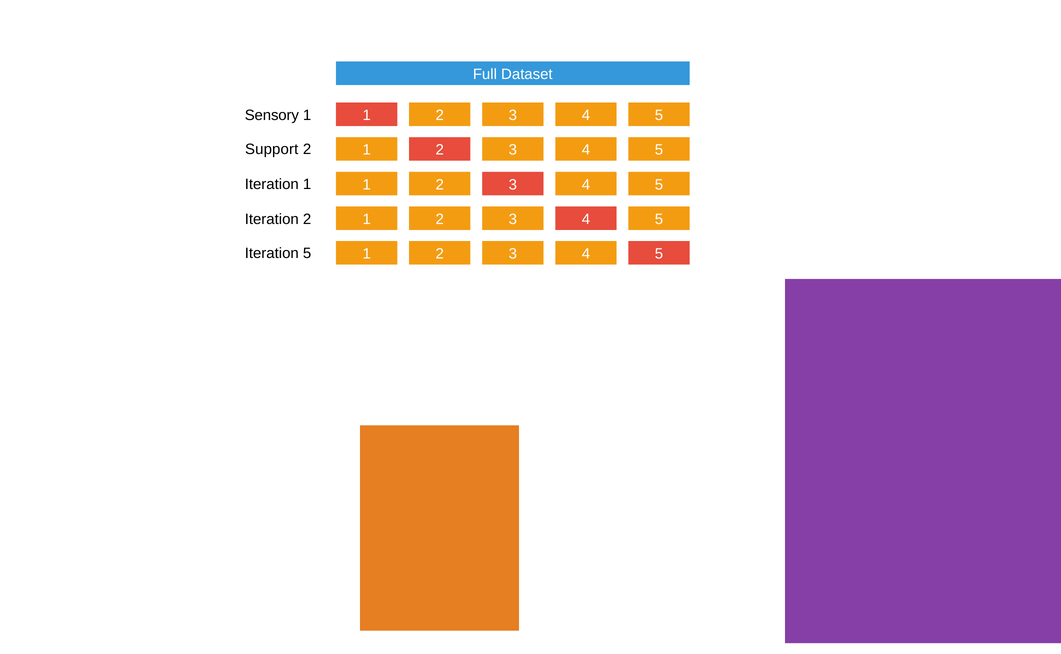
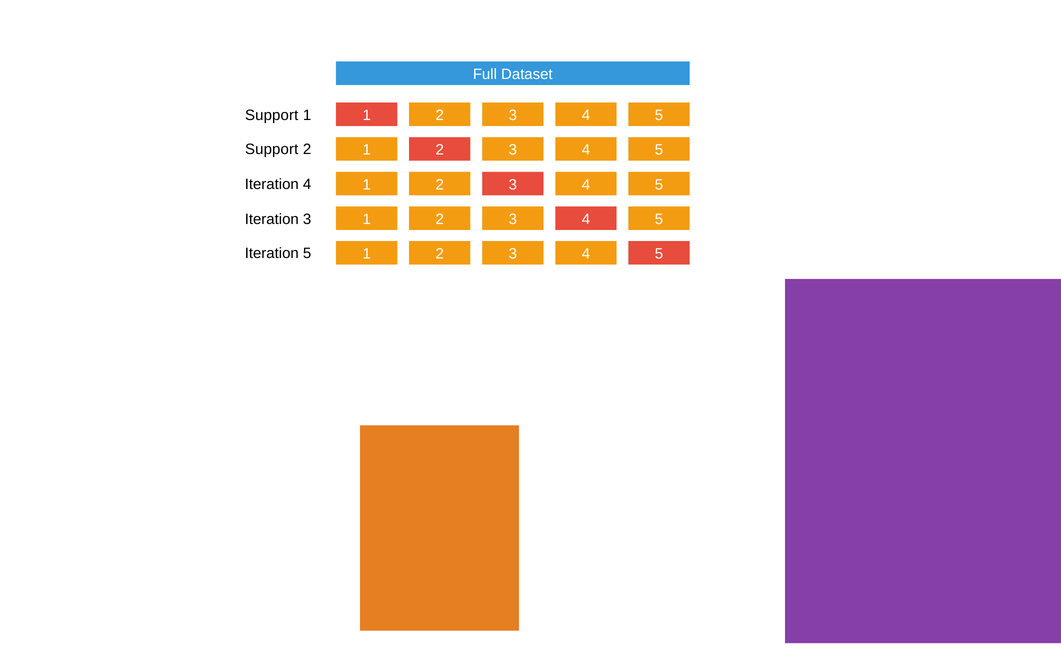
Sensory: Sensory -> Support (272, 116)
Iteration 1: 1 -> 4 (307, 184)
Iteration 2: 2 -> 3 (307, 219)
